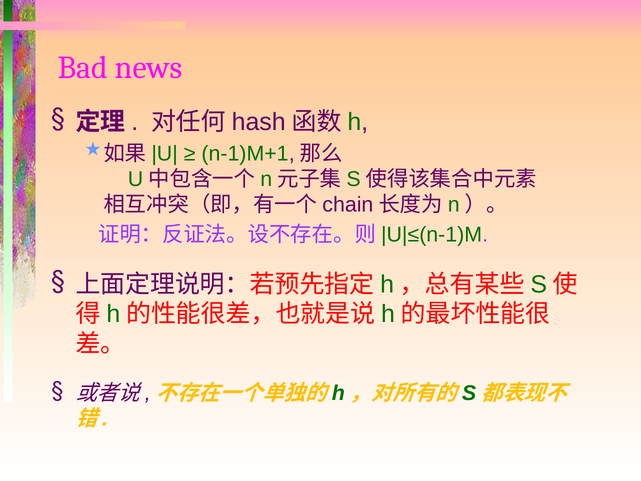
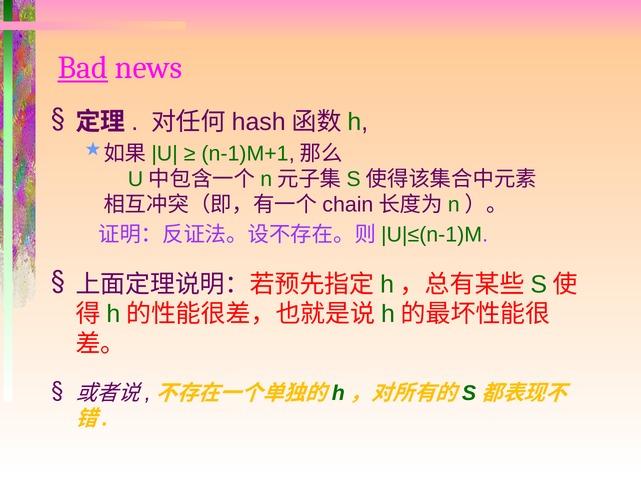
Bad underline: none -> present (83, 68)
